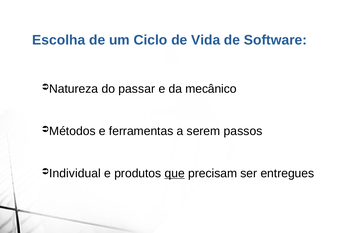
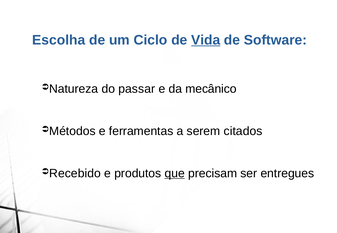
Vida underline: none -> present (206, 40)
passos: passos -> citados (243, 131)
Individual: Individual -> Recebido (75, 174)
